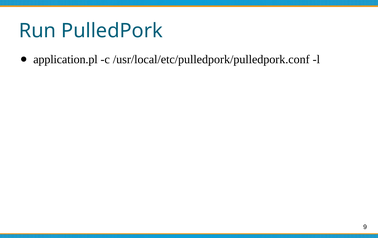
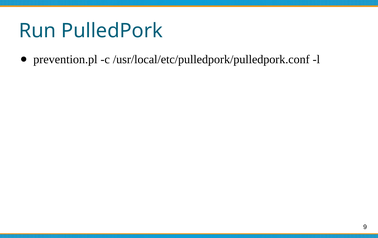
application.pl: application.pl -> prevention.pl (65, 59)
